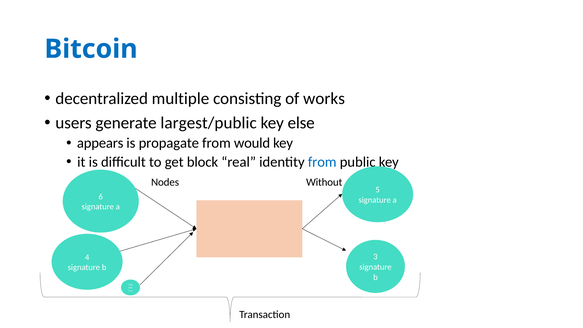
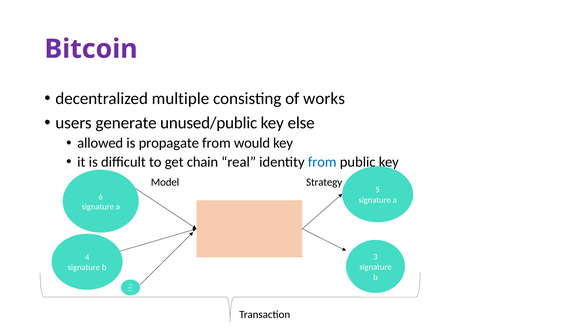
Bitcoin colour: blue -> purple (91, 49)
largest/public: largest/public -> unused/public (209, 123)
appears: appears -> allowed (100, 143)
block: block -> chain (202, 162)
Nodes: Nodes -> Model (165, 182)
Without: Without -> Strategy (324, 182)
